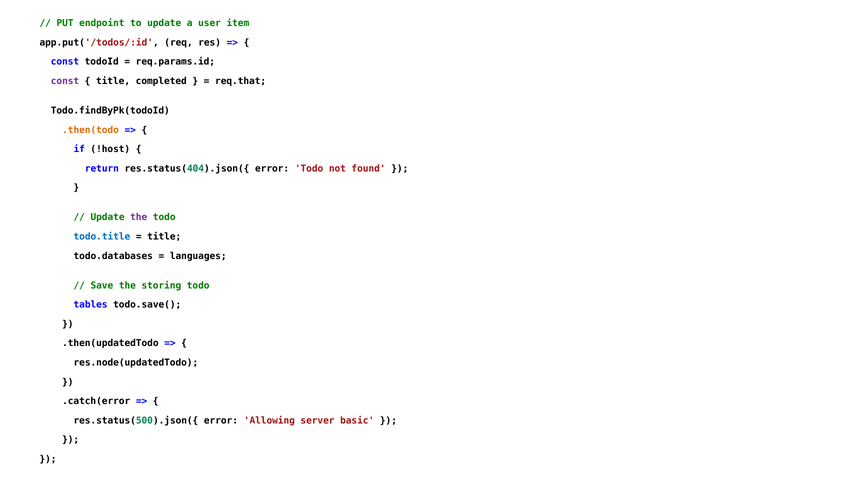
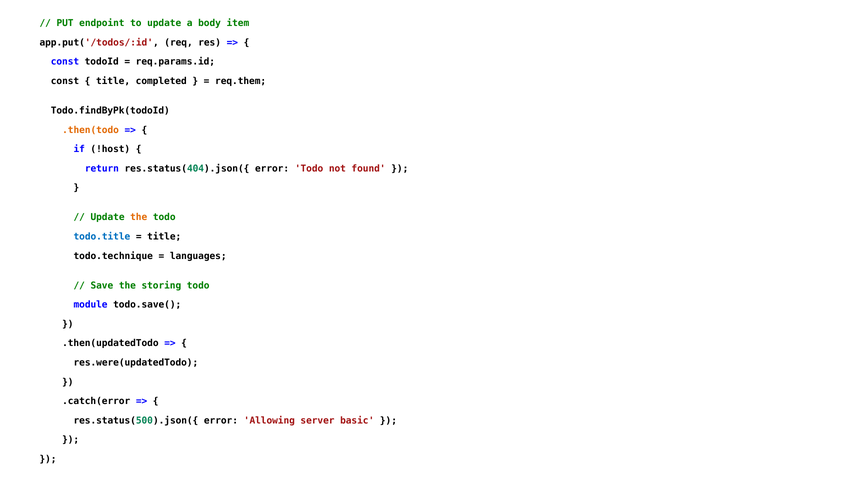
user: user -> body (210, 23)
const colour: purple -> black (65, 81)
req.that: req.that -> req.them (241, 81)
the colour: purple -> orange (139, 217)
todo.databases: todo.databases -> todo.technique (113, 256)
tables: tables -> module (91, 305)
res.node(updatedTodo: res.node(updatedTodo -> res.were(updatedTodo (136, 362)
